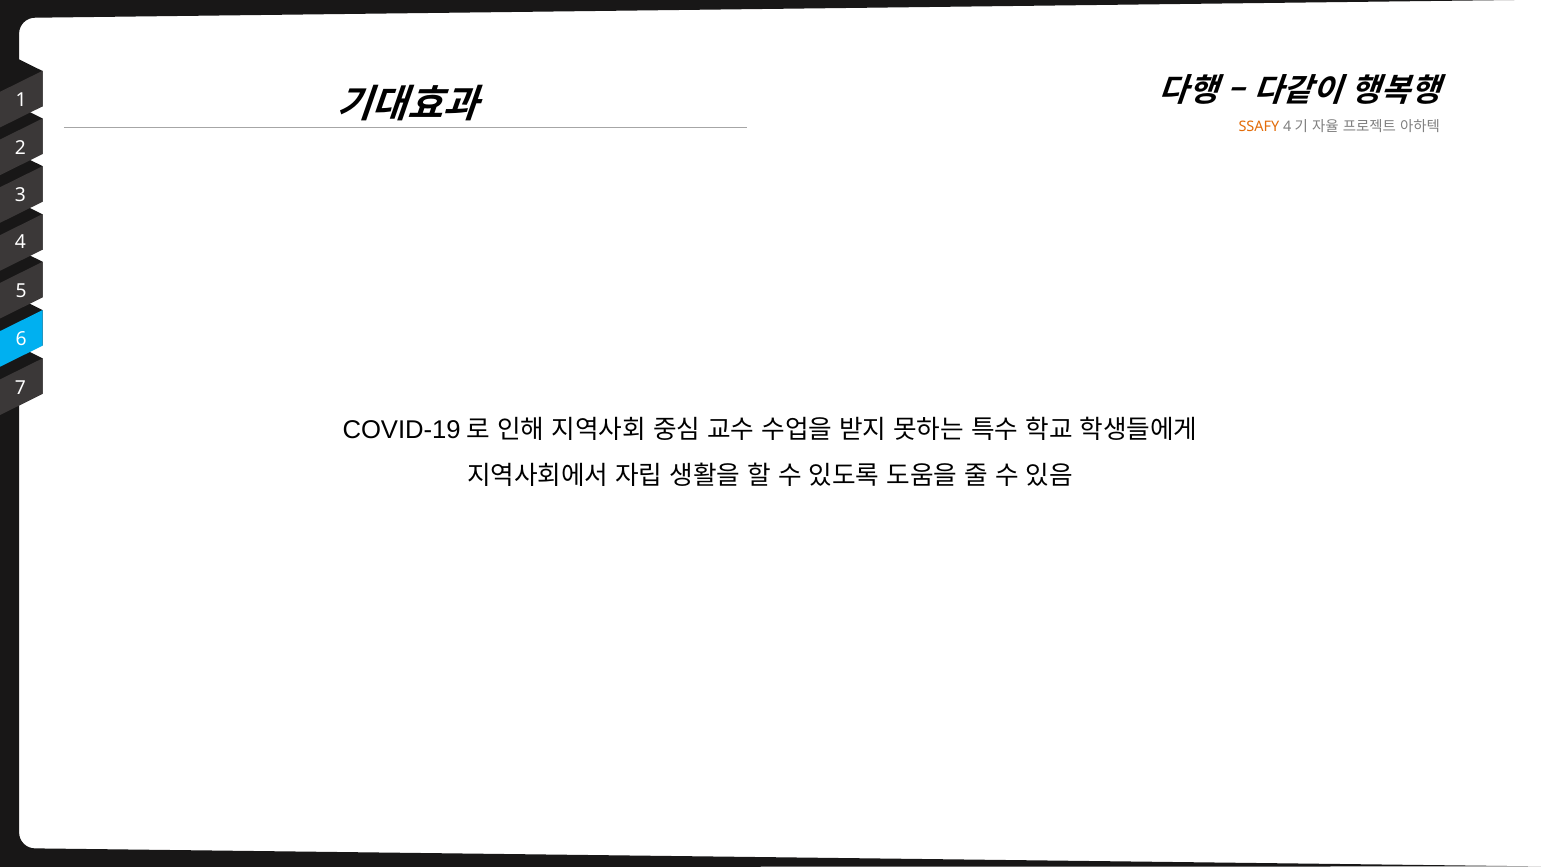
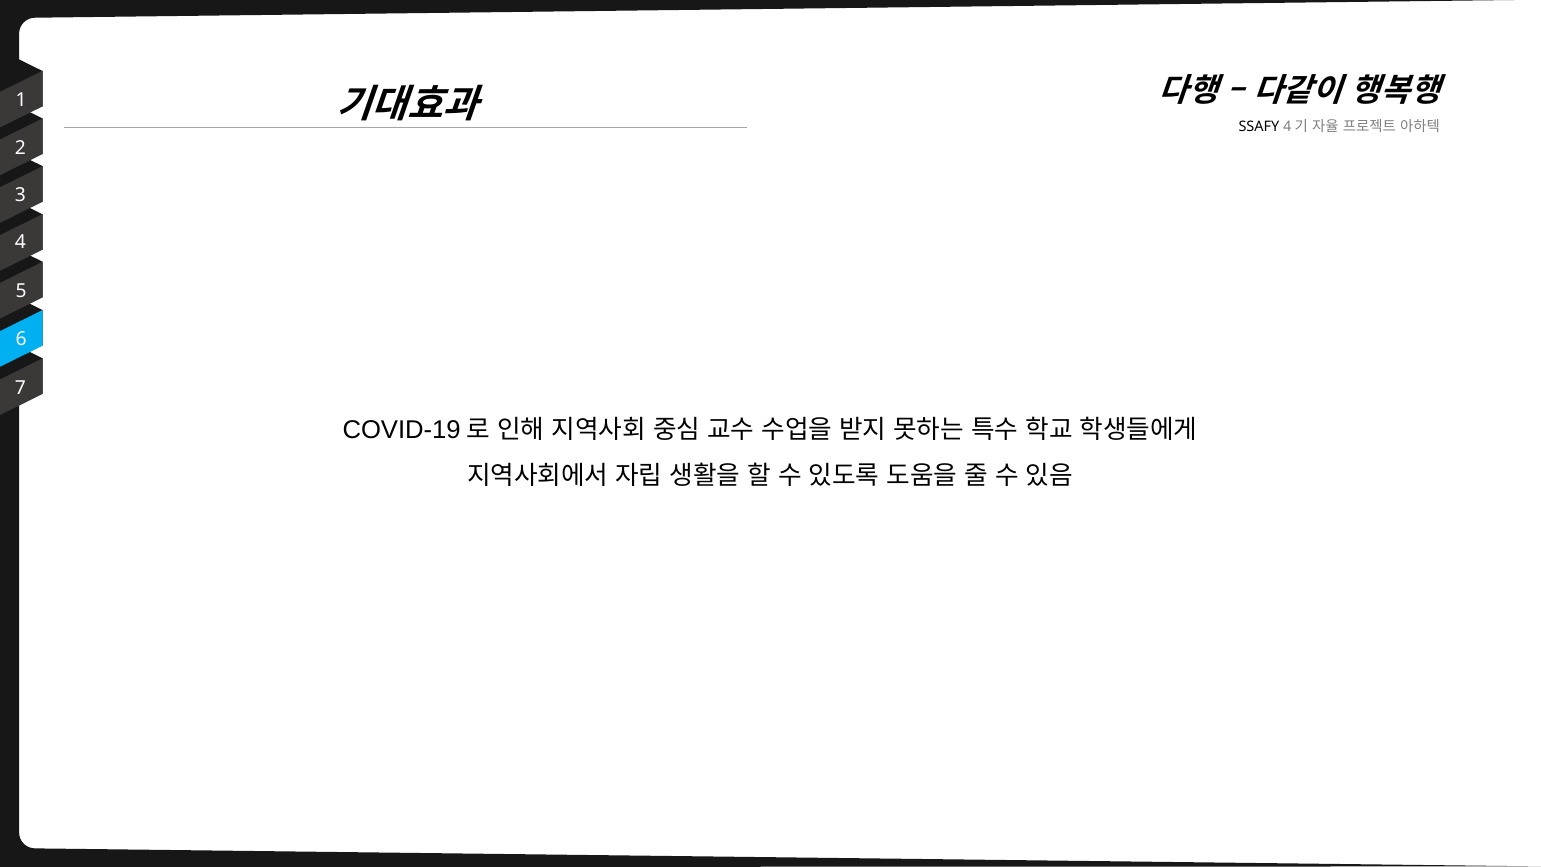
SSAFY colour: orange -> black (1259, 127)
